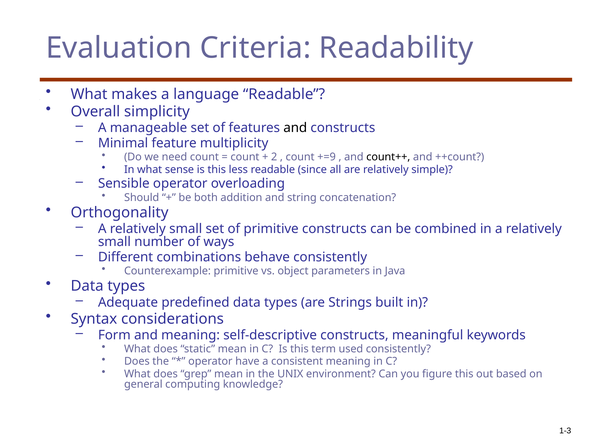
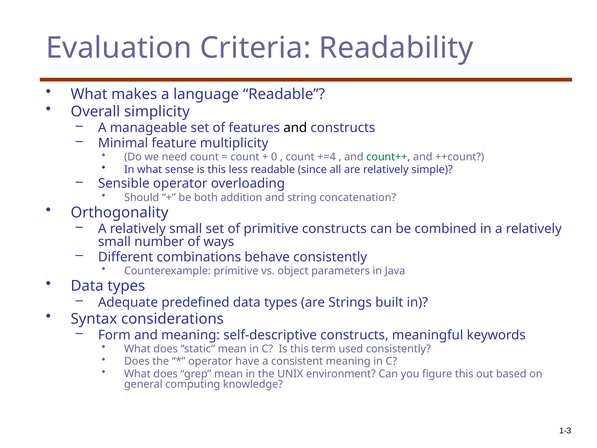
2: 2 -> 0 (274, 157)
+=9: +=9 -> +=4 (327, 157)
count++ colour: black -> green (388, 157)
